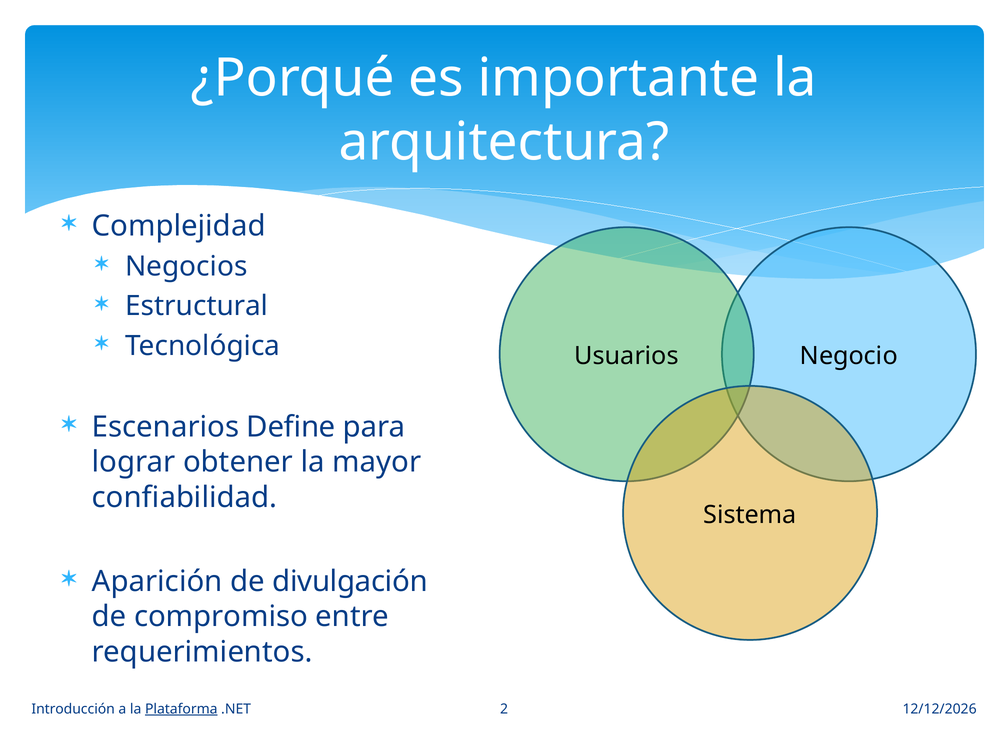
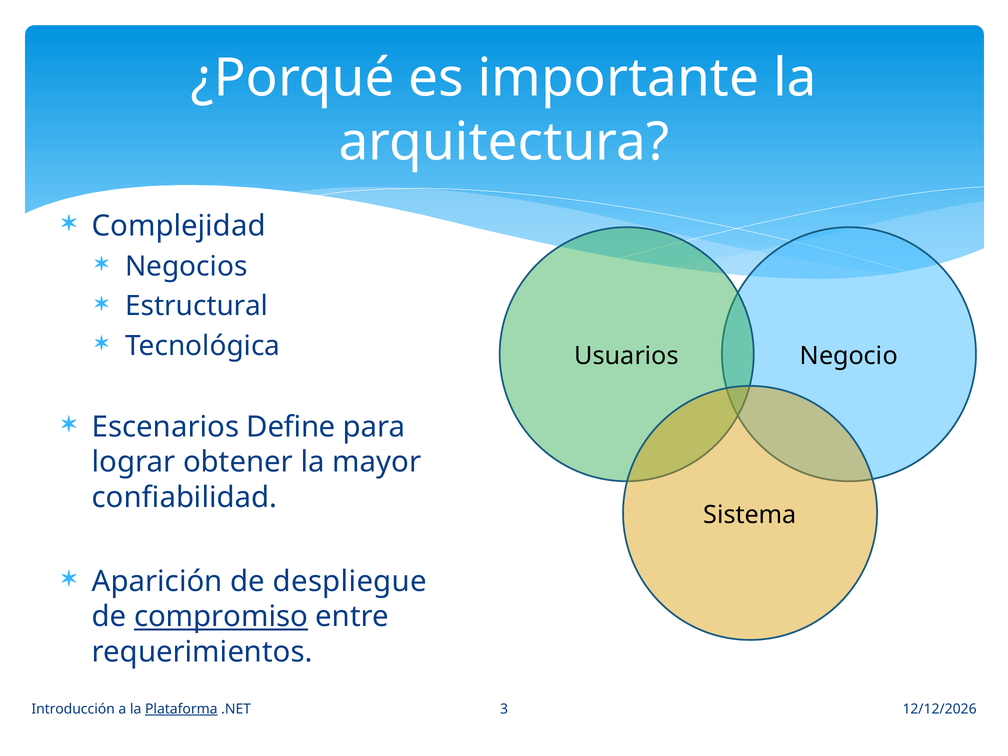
divulgación: divulgación -> despliegue (350, 581)
compromiso underline: none -> present (221, 617)
2: 2 -> 3 (504, 709)
